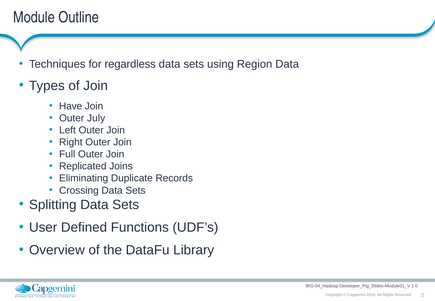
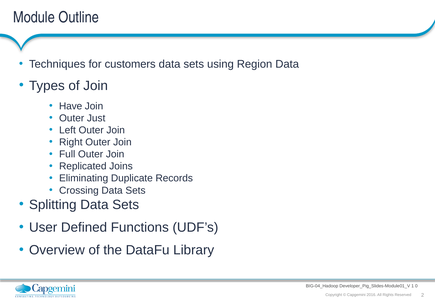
regardless: regardless -> customers (130, 64)
July: July -> Just (96, 118)
